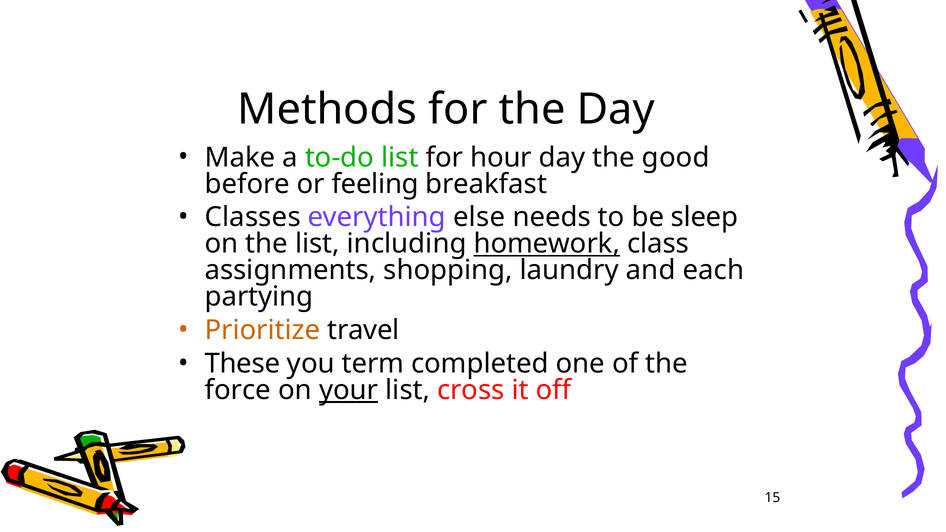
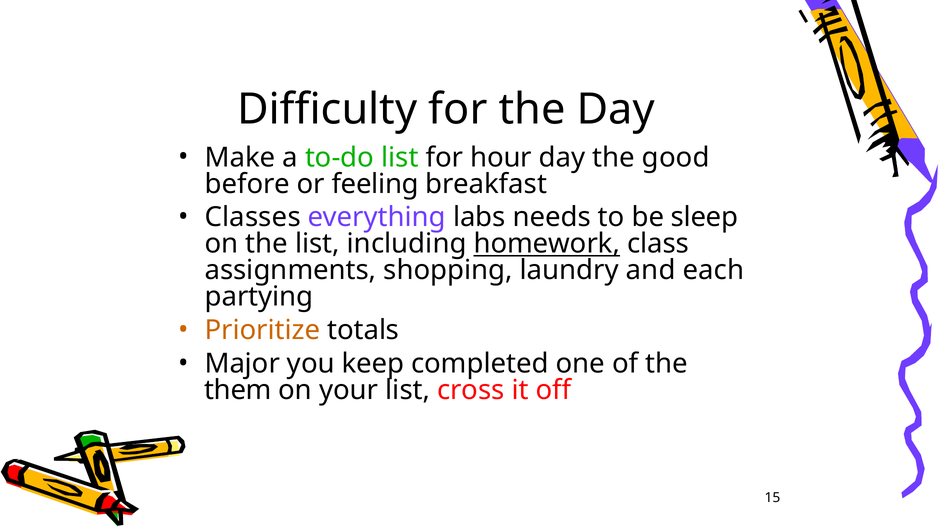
Methods: Methods -> Difficulty (327, 109)
else: else -> labs (479, 217)
travel: travel -> totals (363, 330)
These: These -> Major (242, 364)
term: term -> keep (373, 364)
force: force -> them (238, 390)
your underline: present -> none (349, 390)
